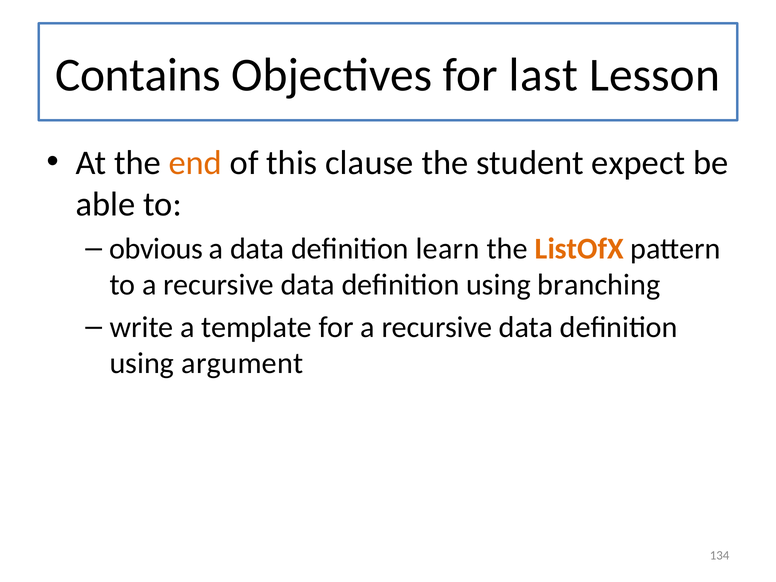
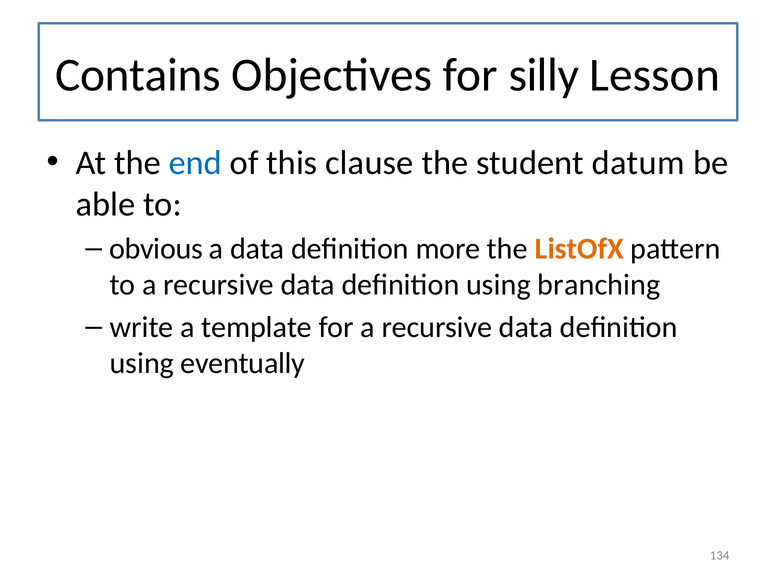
last: last -> silly (544, 75)
end colour: orange -> blue (195, 163)
expect: expect -> datum (638, 163)
learn: learn -> more (448, 249)
argument: argument -> eventually (243, 363)
